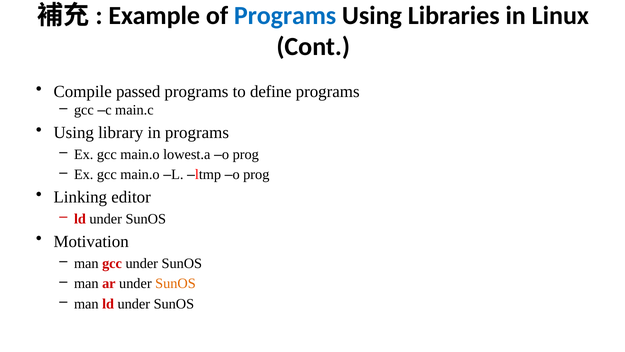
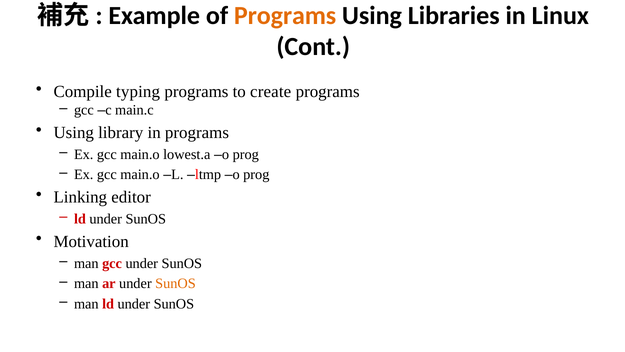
Programs colour: blue -> orange (285, 15)
passed: passed -> typing (138, 92)
define: define -> create (271, 92)
